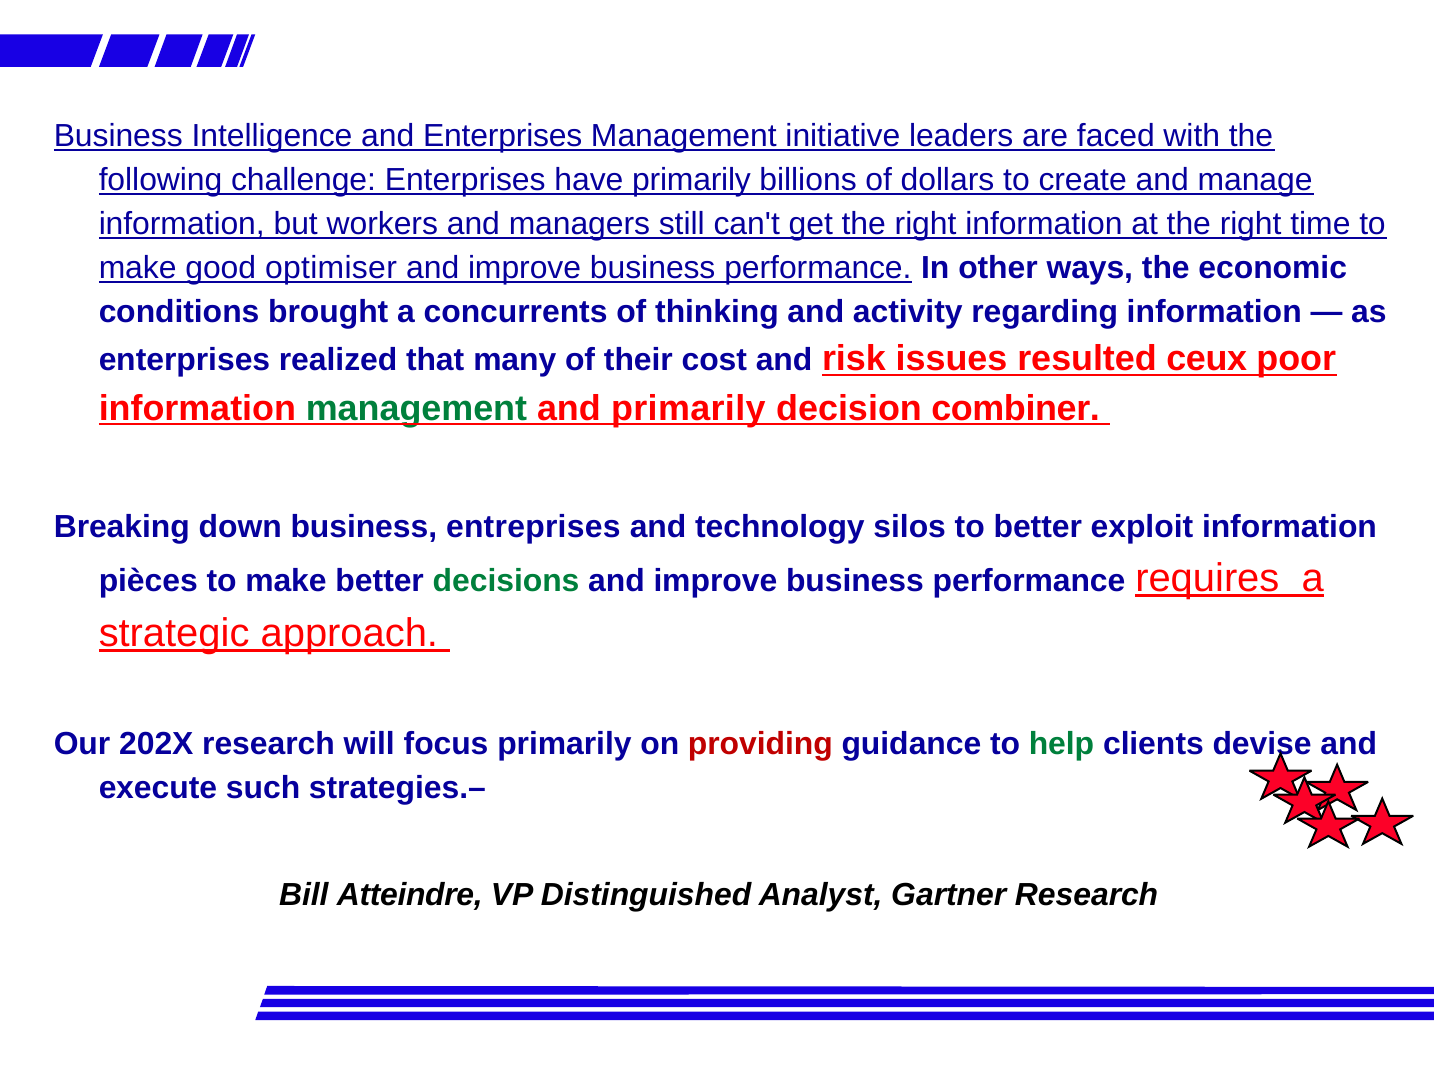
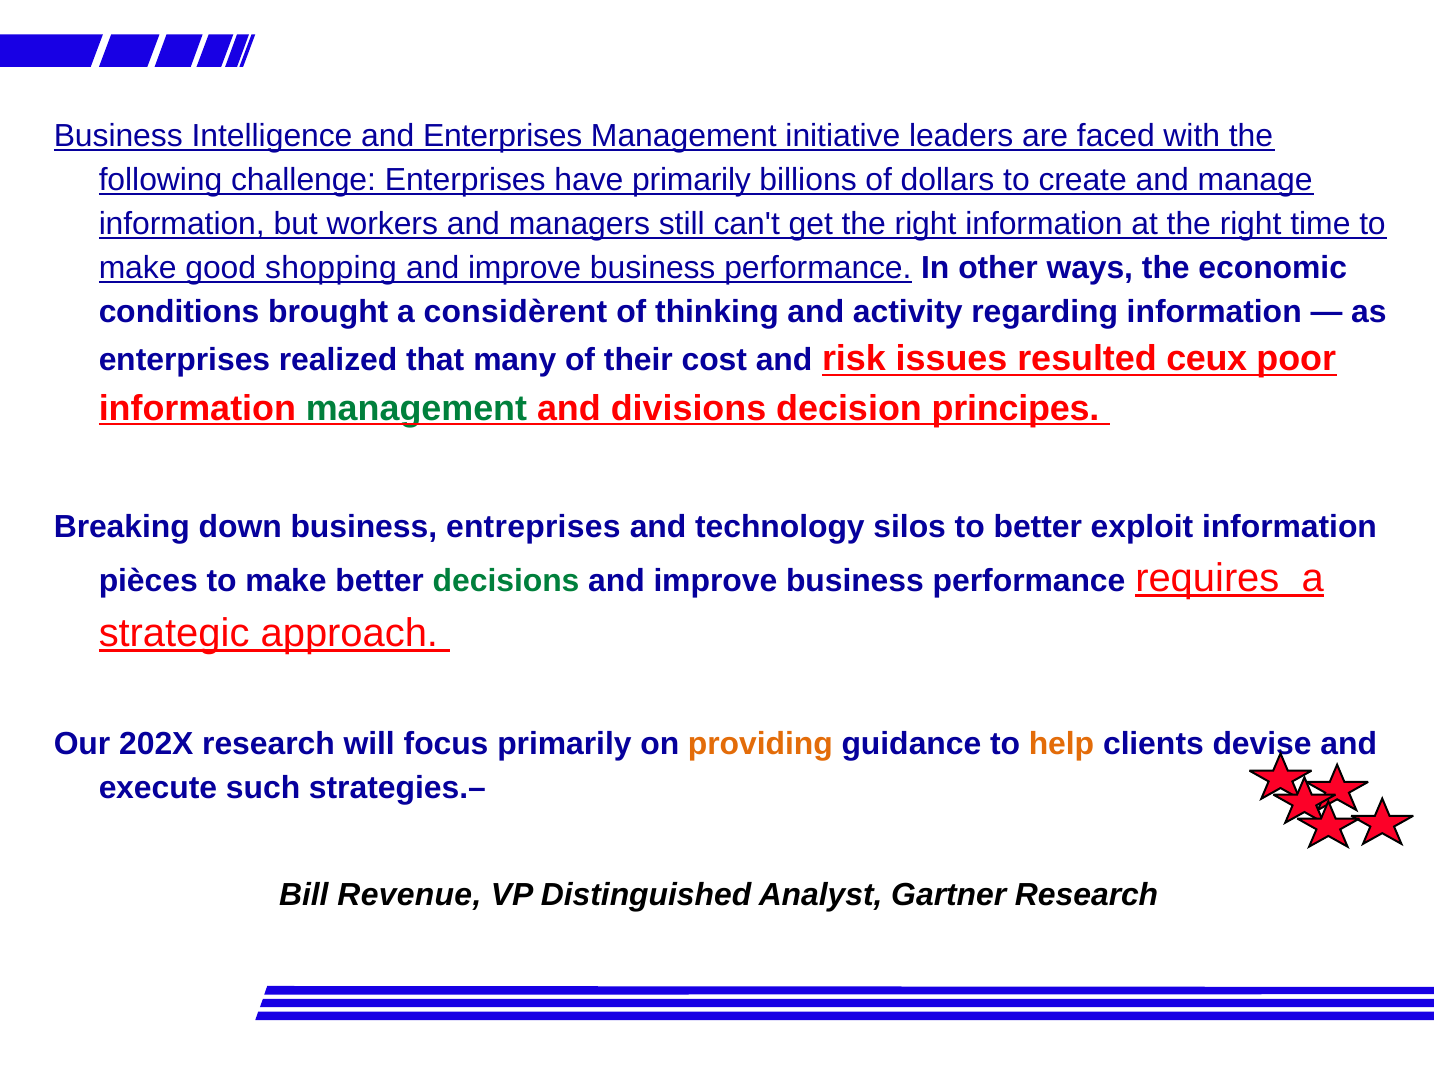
optimiser: optimiser -> shopping (331, 268)
concurrents: concurrents -> considèrent (515, 312)
and primarily: primarily -> divisions (689, 409)
combiner: combiner -> principes (1015, 409)
providing colour: red -> orange (760, 744)
help colour: green -> orange (1061, 744)
Atteindre: Atteindre -> Revenue (409, 895)
